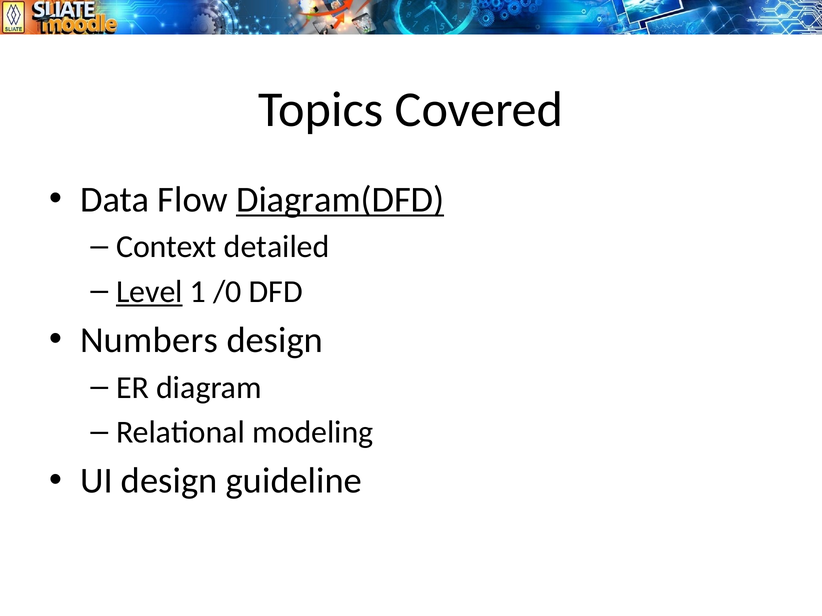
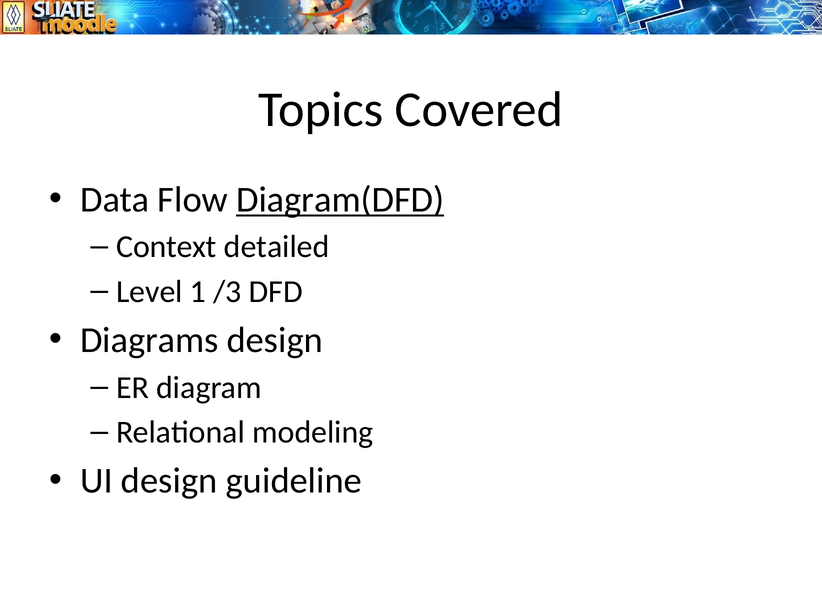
Level underline: present -> none (149, 292)
/0: /0 -> /3 (227, 292)
Numbers: Numbers -> Diagrams (149, 341)
